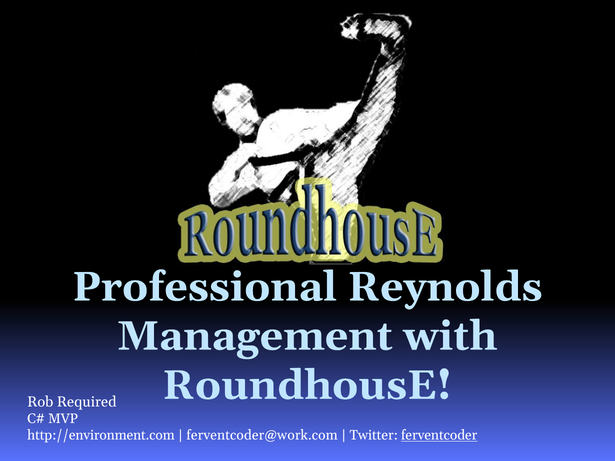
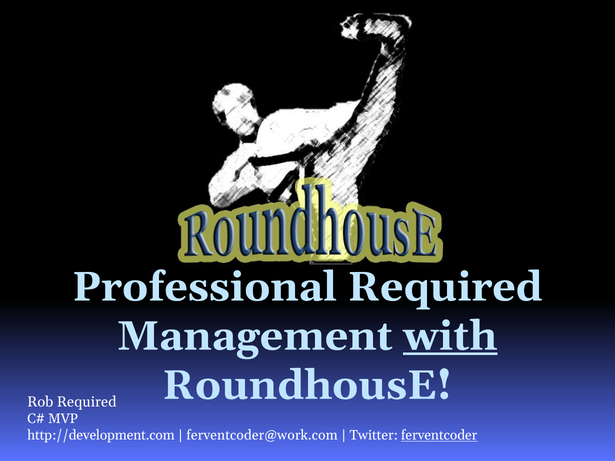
Professional Reynolds: Reynolds -> Required (445, 287)
with underline: none -> present (450, 336)
http://environment.com: http://environment.com -> http://development.com (101, 436)
